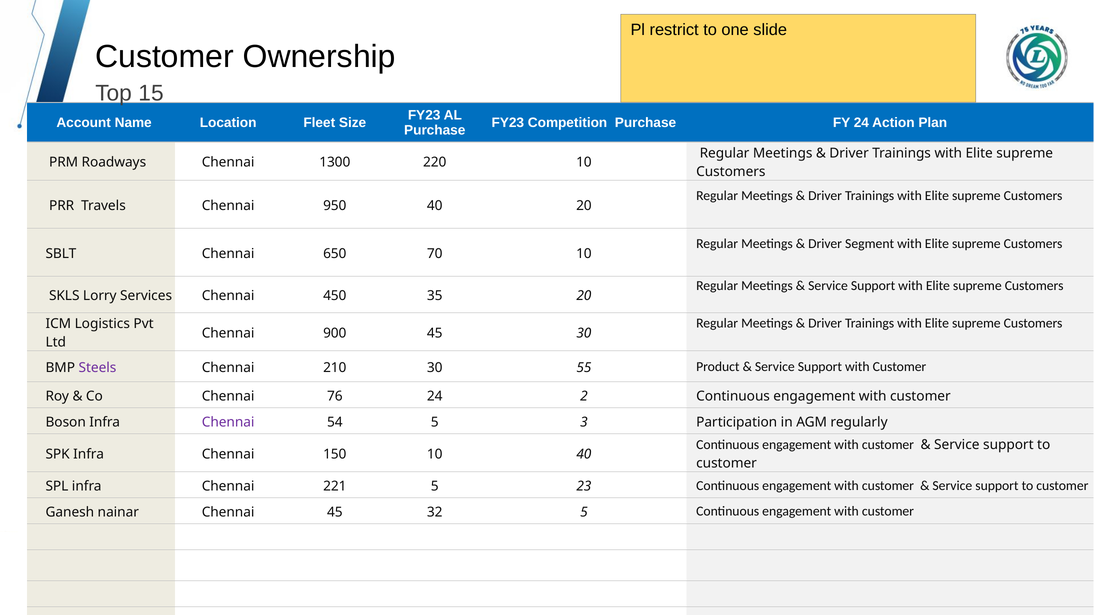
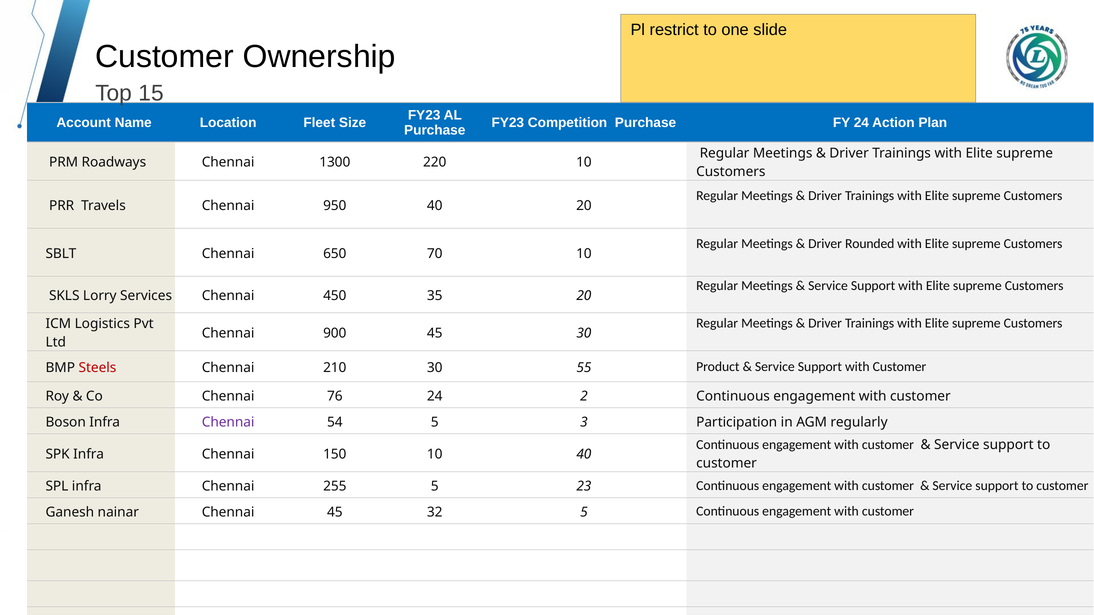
Segment: Segment -> Rounded (870, 244)
Steels colour: purple -> red (97, 368)
221: 221 -> 255 (335, 487)
